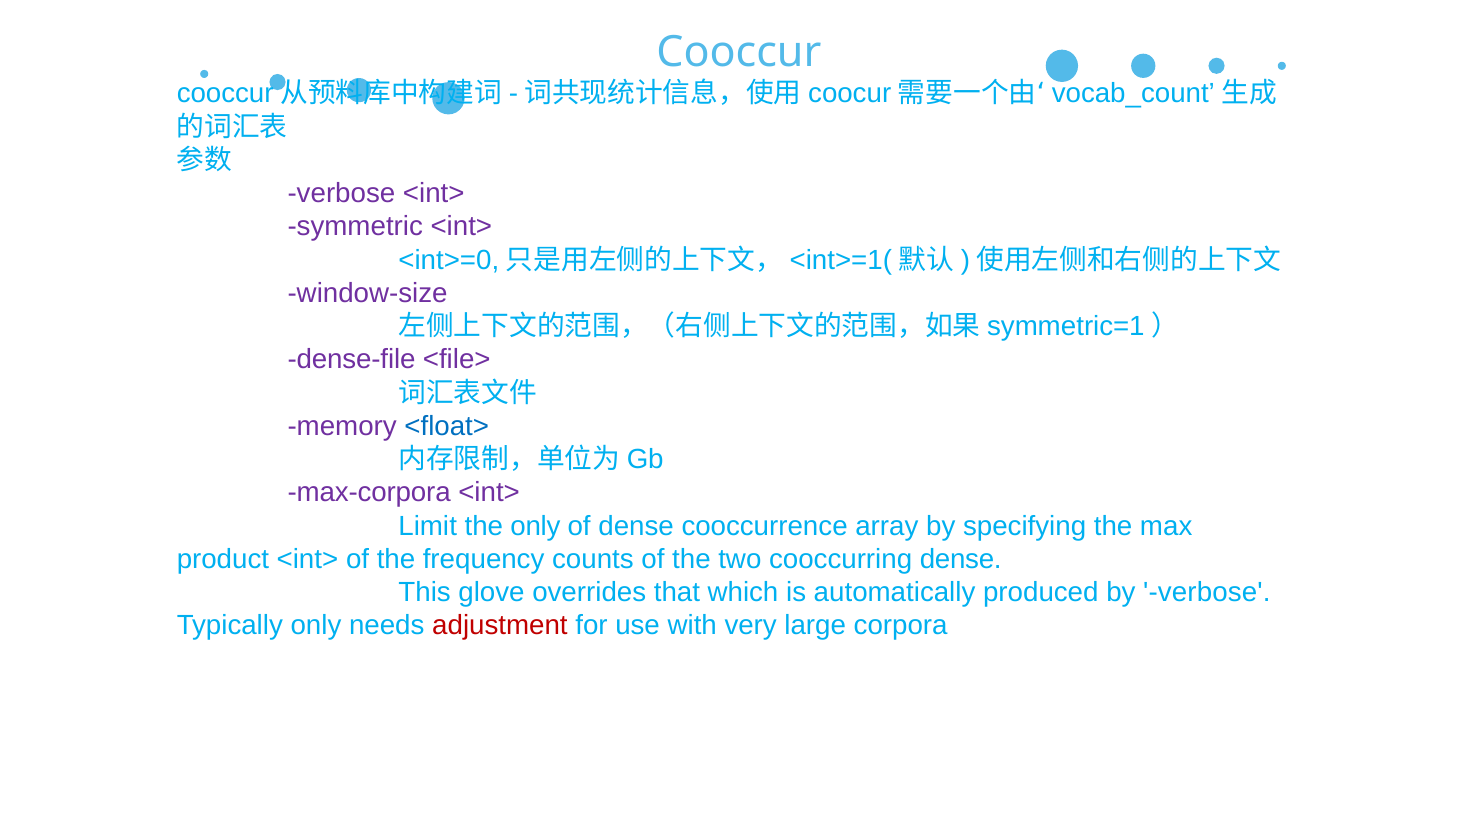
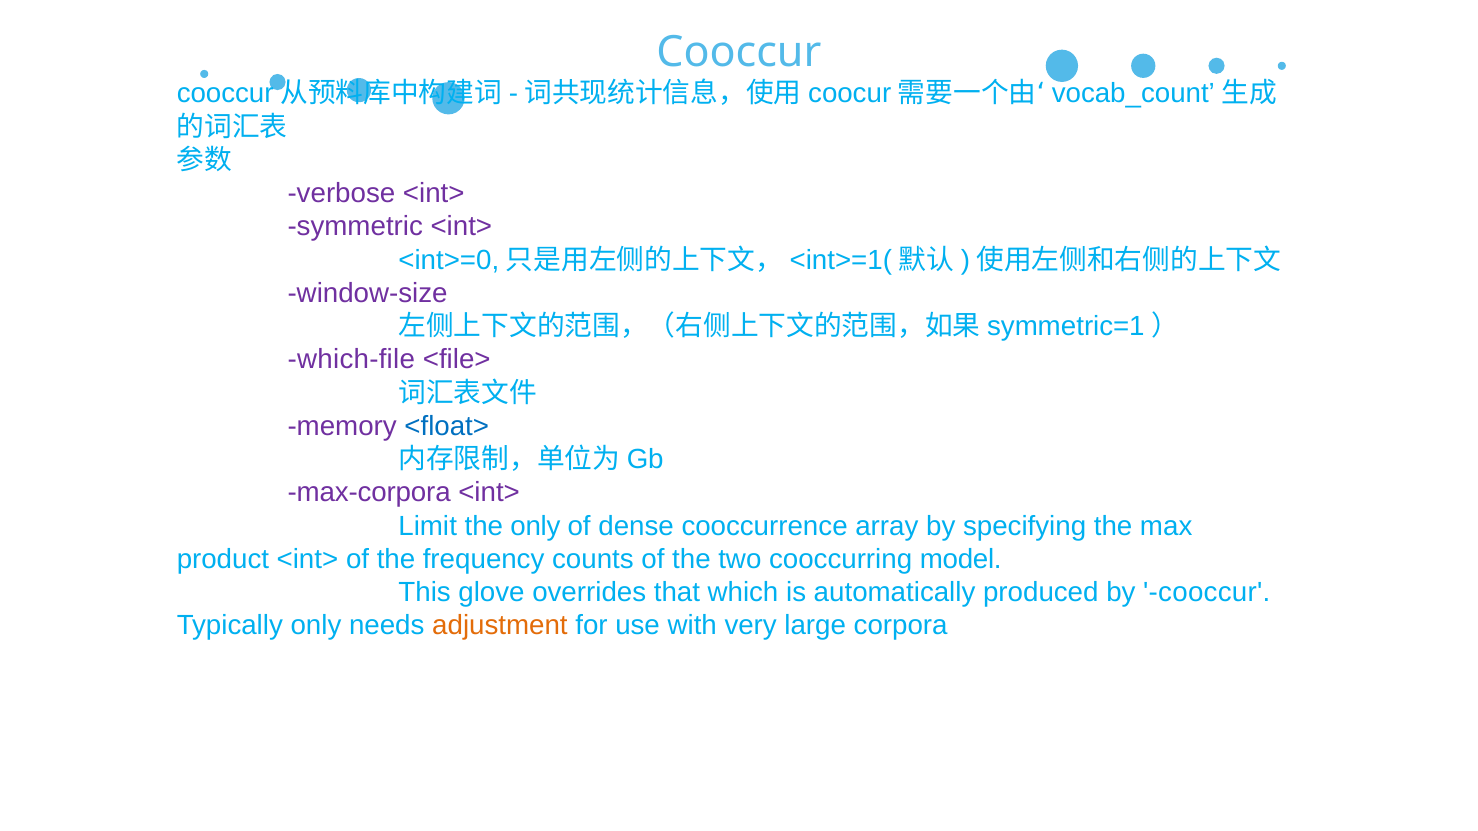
dense-file: dense-file -> which-file (351, 360)
cooccurring dense: dense -> model (961, 559)
by verbose: verbose -> cooccur (1207, 593)
adjustment colour: red -> orange (500, 626)
